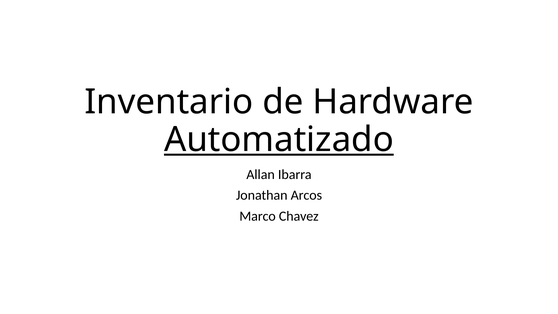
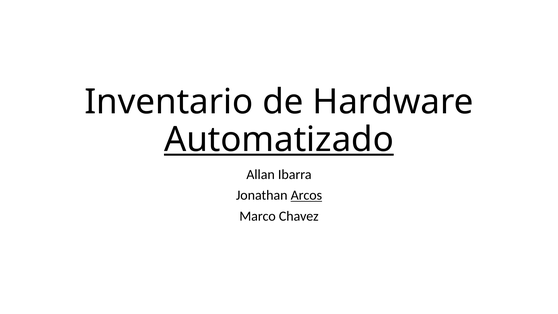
Arcos underline: none -> present (306, 195)
